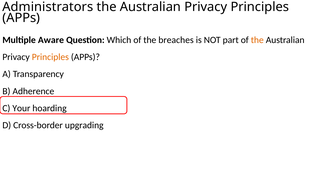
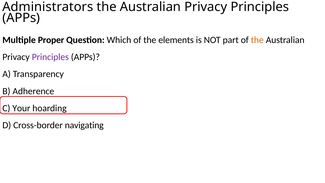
Aware: Aware -> Proper (51, 40)
breaches: breaches -> elements (176, 40)
Principles colour: orange -> purple (50, 57)
upgrading: upgrading -> navigating (84, 125)
